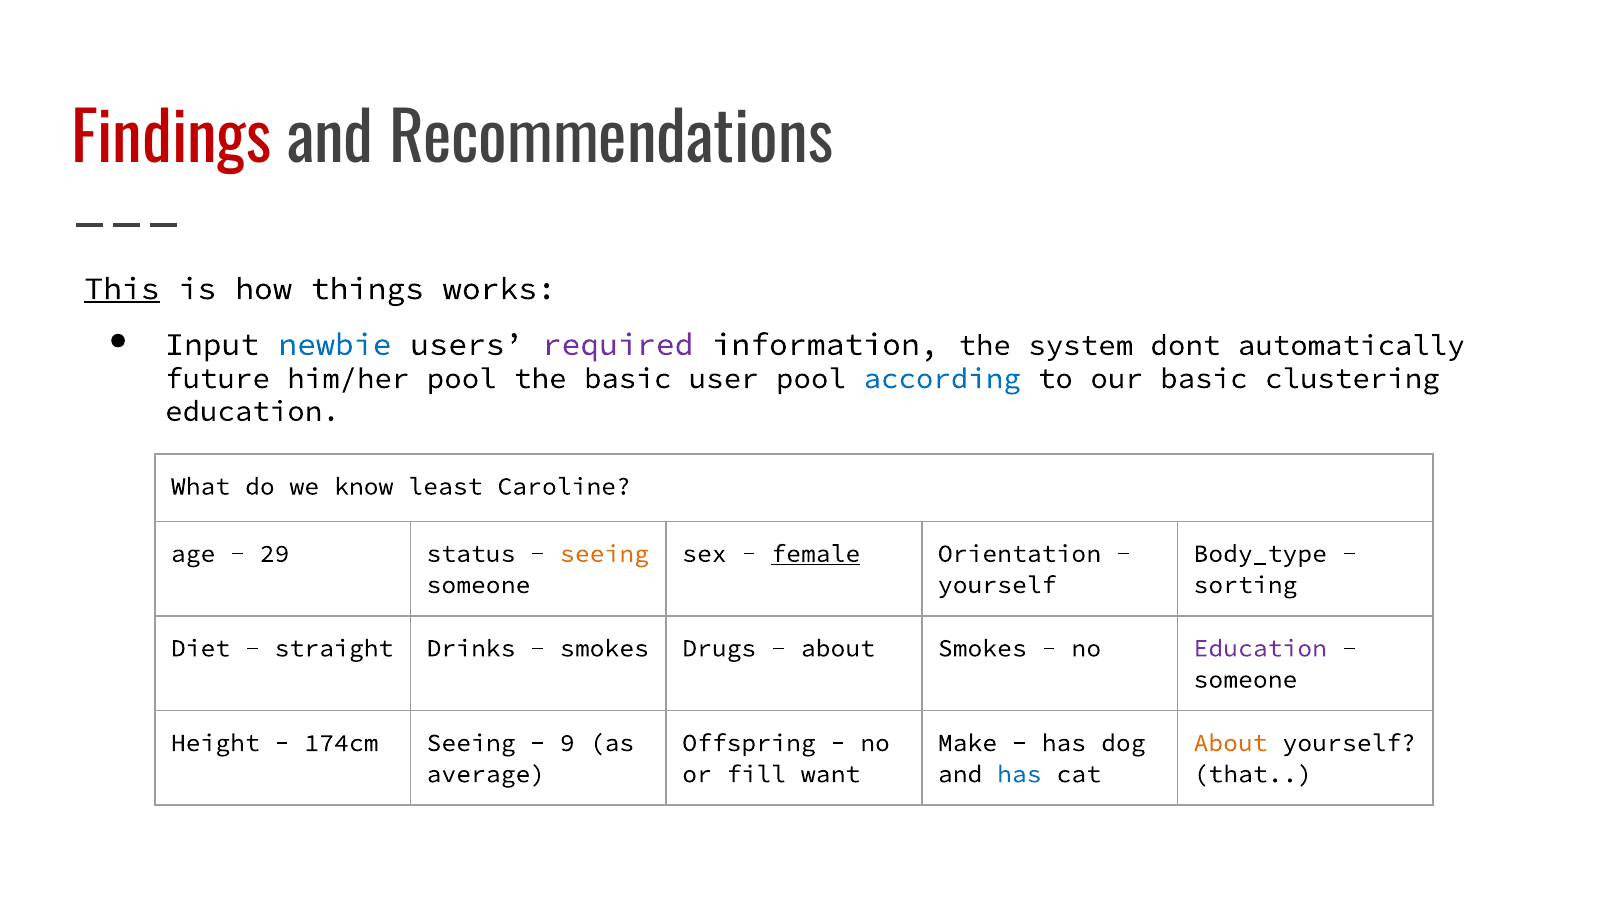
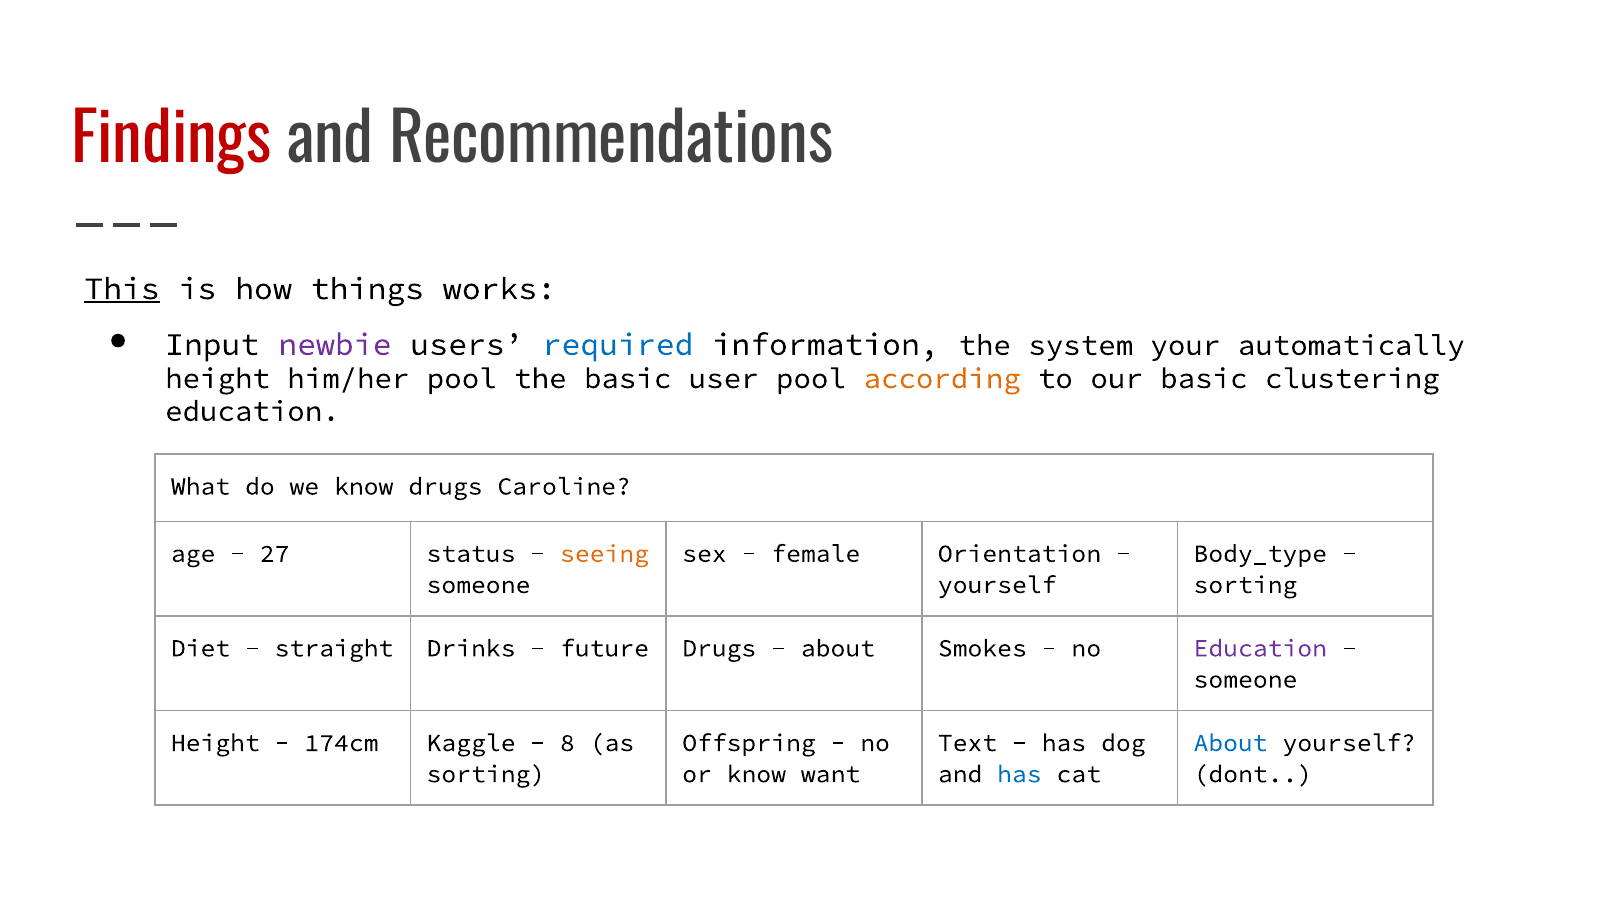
newbie colour: blue -> purple (335, 345)
required colour: purple -> blue (618, 345)
dont: dont -> your (1185, 345)
future: future -> height (217, 379)
according colour: blue -> orange (942, 379)
know least: least -> drugs (445, 487)
29: 29 -> 27 (275, 554)
female underline: present -> none (816, 554)
smokes: smokes -> future (604, 649)
174cm Seeing: Seeing -> Kaggle (471, 743)
9: 9 -> 8 (567, 743)
Make: Make -> Text (968, 743)
About colour: orange -> blue (1231, 743)
average: average -> sorting (486, 774)
or fill: fill -> know (756, 774)
that: that -> dont (1253, 774)
